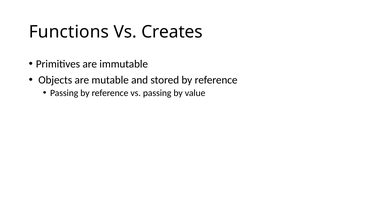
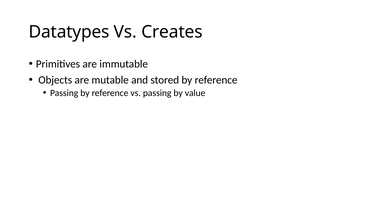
Functions: Functions -> Datatypes (69, 32)
